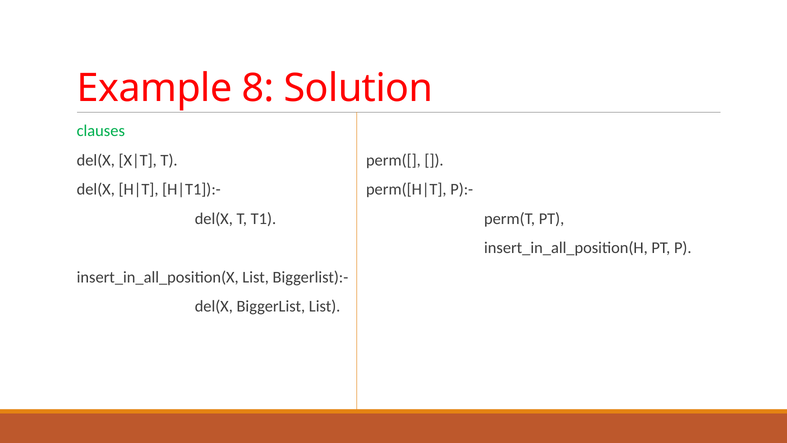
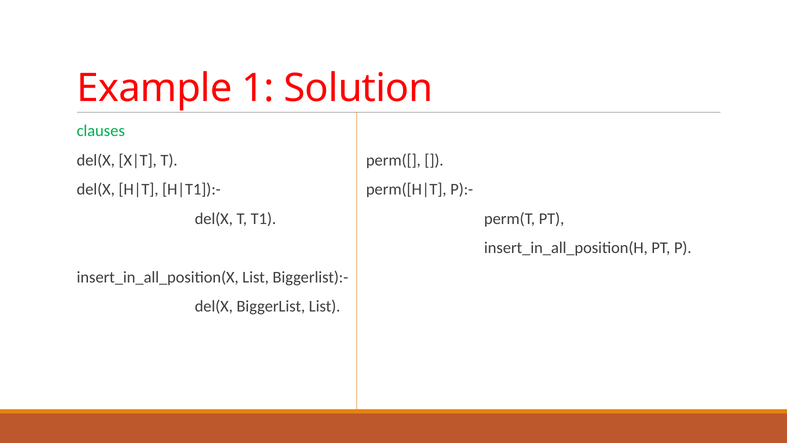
8: 8 -> 1 (258, 88)
